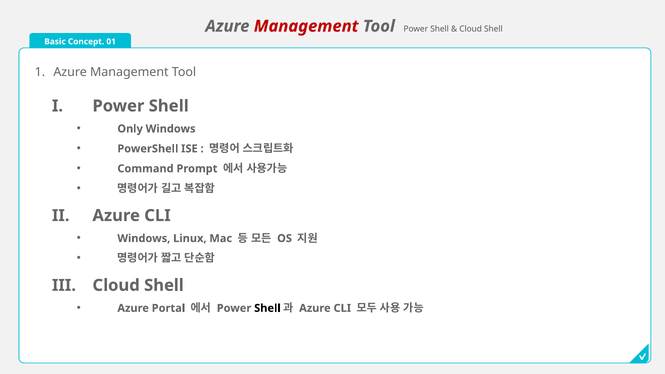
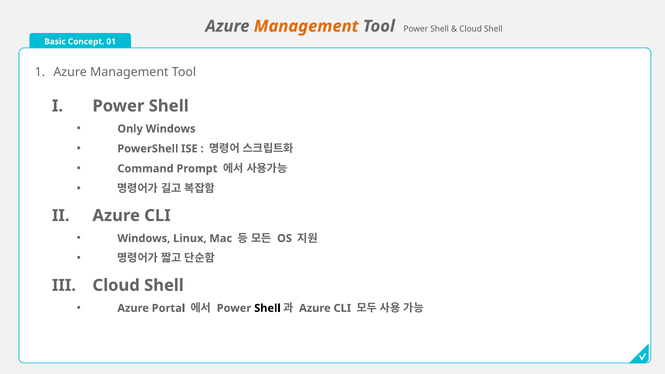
Management colour: red -> orange (306, 26)
